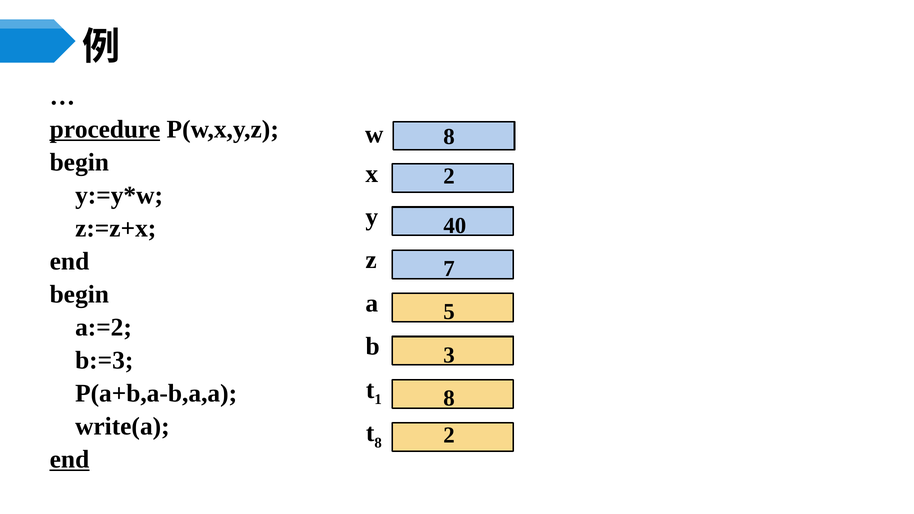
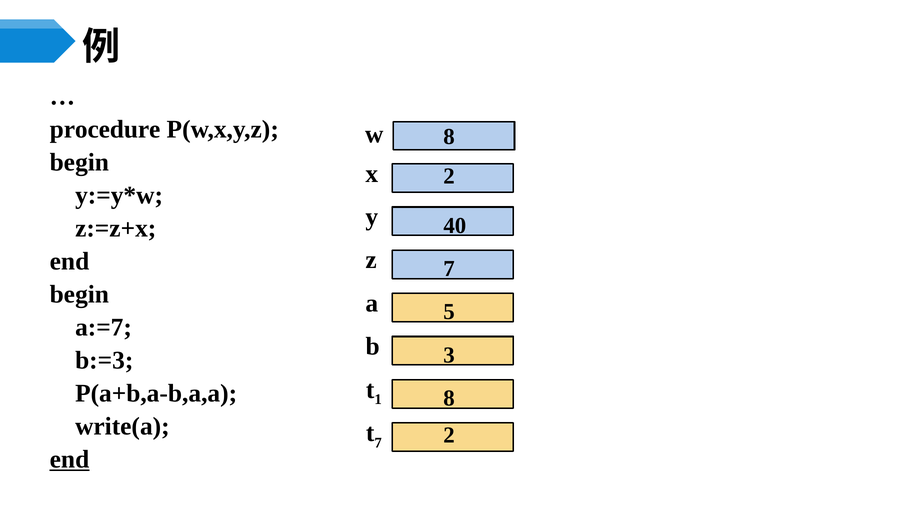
procedure underline: present -> none (105, 129)
a:=2: a:=2 -> a:=7 (104, 327)
8: 8 -> 7 (378, 443)
